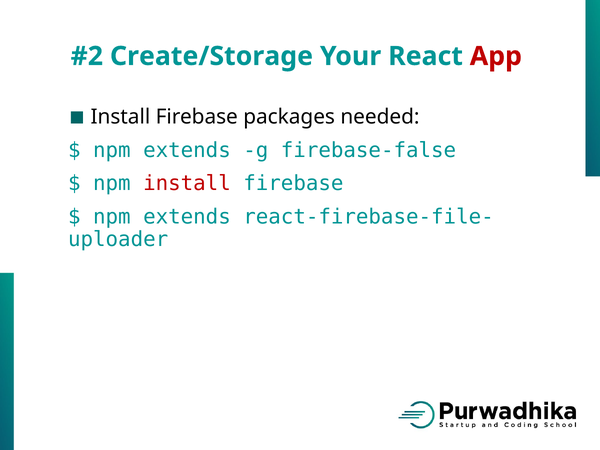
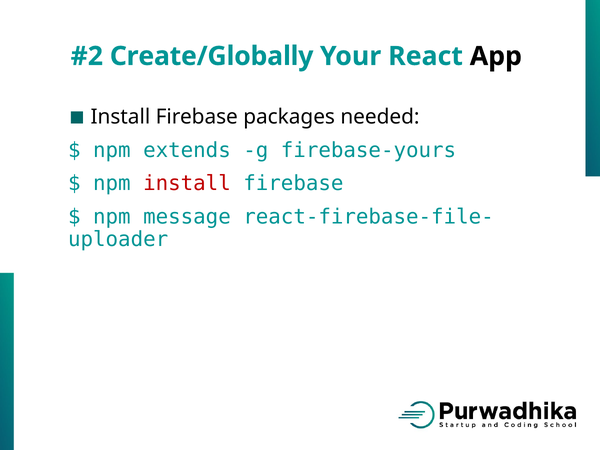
Create/Storage: Create/Storage -> Create/Globally (212, 56)
App colour: red -> black (496, 56)
firebase-false: firebase-false -> firebase-yours (368, 150)
extends: extends -> message (187, 217)
